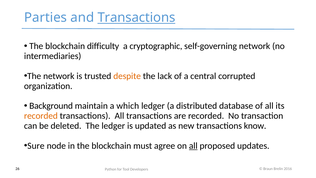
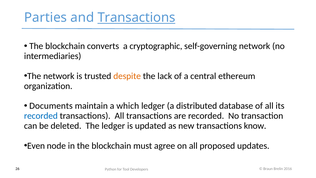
difficulty: difficulty -> converts (103, 46)
corrupted: corrupted -> ethereum (237, 76)
Background: Background -> Documents (51, 106)
recorded colour: orange -> blue (41, 116)
Sure: Sure -> Even (36, 146)
all underline: present -> none (193, 146)
